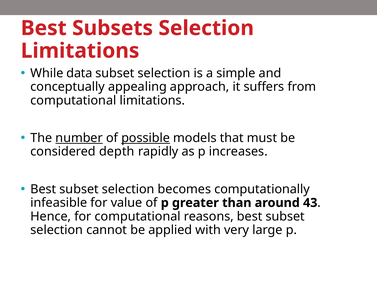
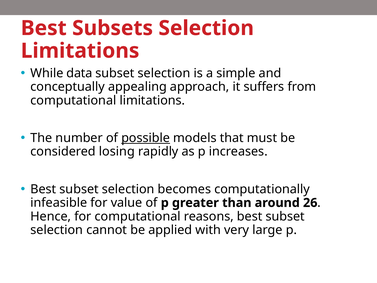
number underline: present -> none (79, 138)
depth: depth -> losing (117, 151)
43: 43 -> 26 (310, 203)
